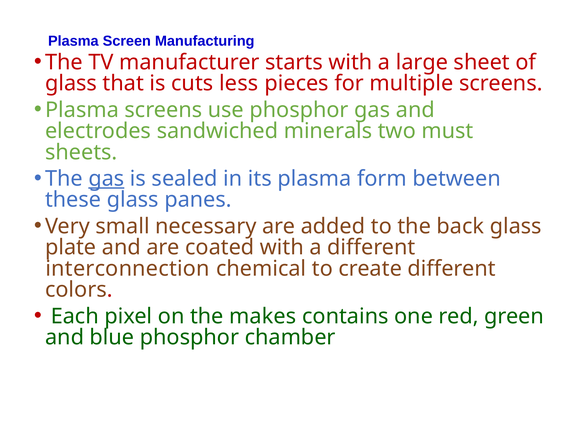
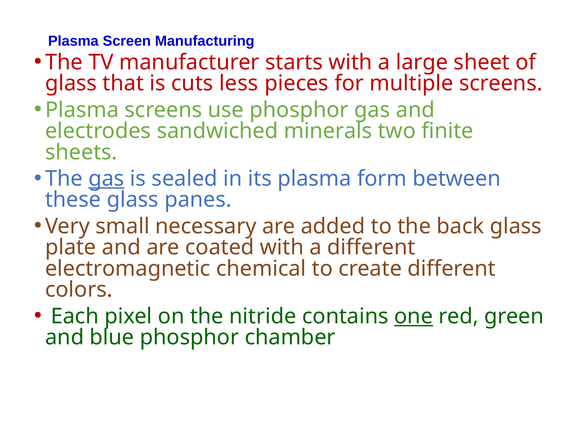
must: must -> finite (447, 131)
interconnection: interconnection -> electromagnetic (128, 269)
makes: makes -> nitride (263, 316)
one underline: none -> present (414, 316)
